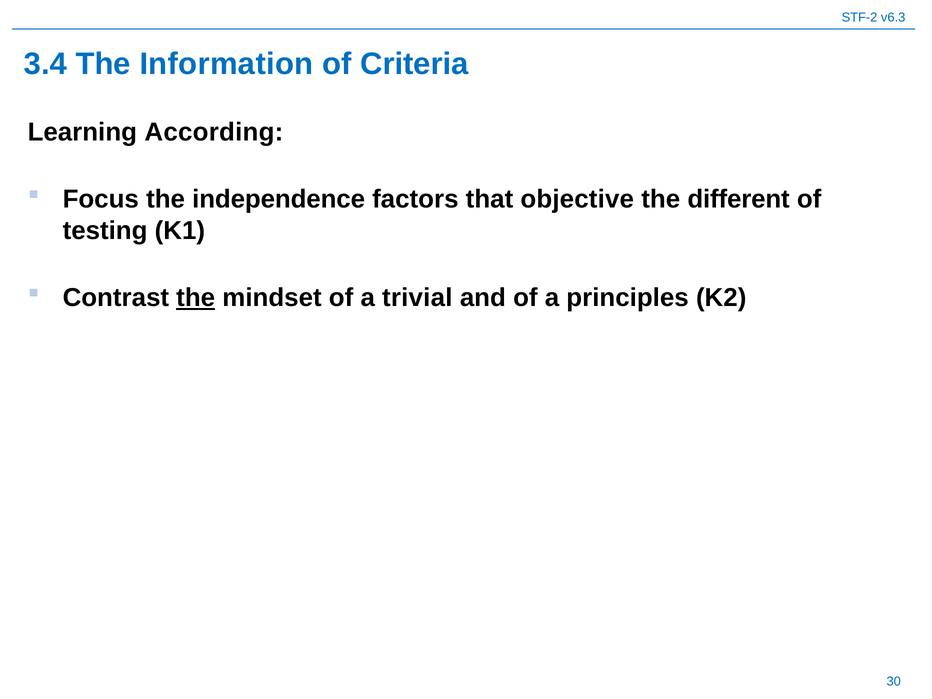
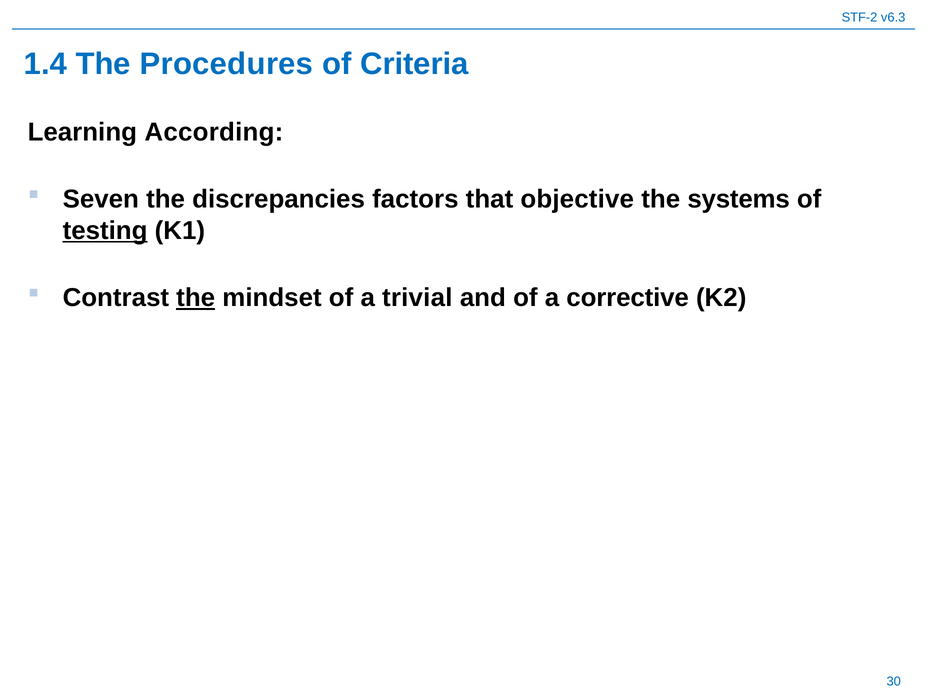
3.4: 3.4 -> 1.4 (45, 64)
Information: Information -> Procedures (226, 64)
Focus: Focus -> Seven (101, 199)
independence: independence -> discrepancies (279, 199)
different: different -> systems (739, 199)
testing underline: none -> present (105, 231)
principles: principles -> corrective (628, 298)
